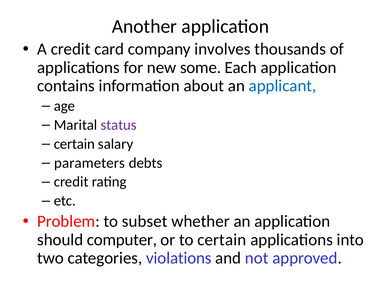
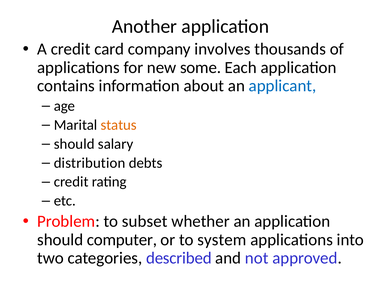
status colour: purple -> orange (119, 125)
certain: certain -> should (74, 144)
parameters: parameters -> distribution (90, 163)
to certain: certain -> system (222, 239)
violations: violations -> described (179, 258)
